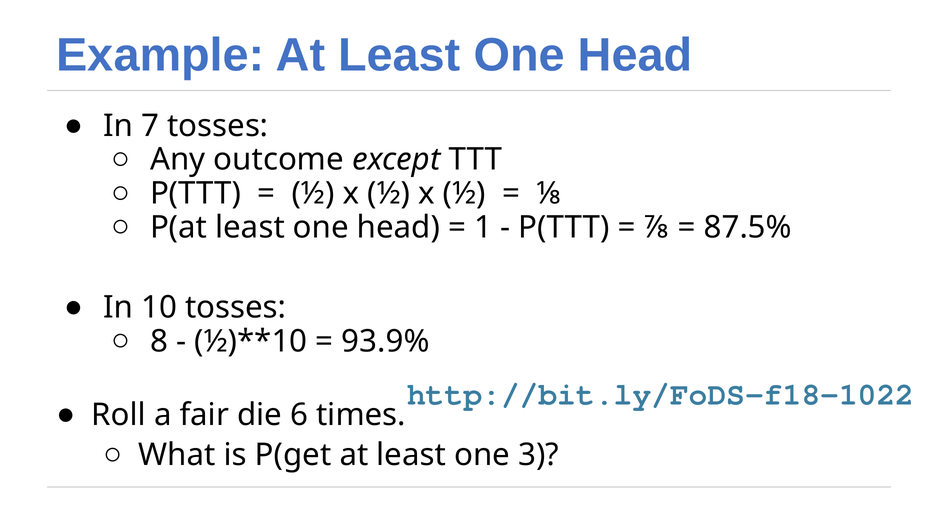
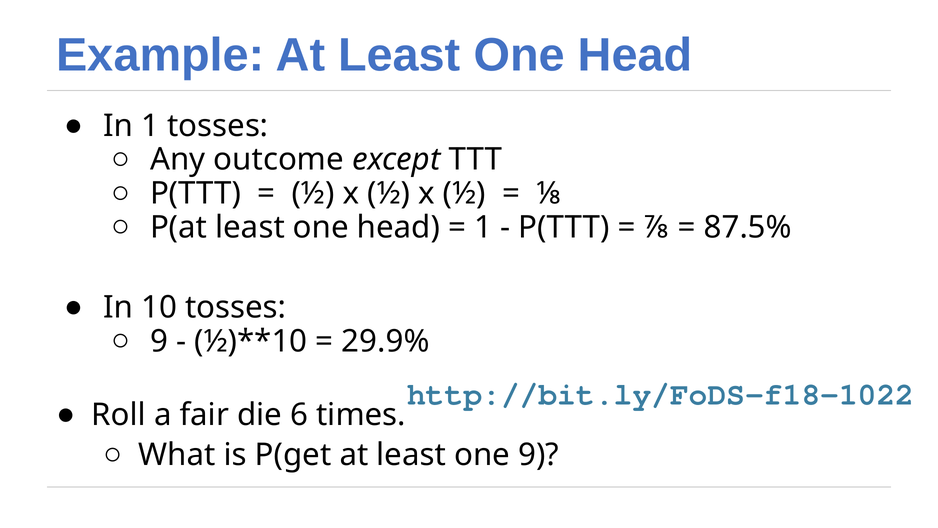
In 7: 7 -> 1 (150, 126)
8: 8 -> 9 (159, 341)
93.9%: 93.9% -> 29.9% (386, 341)
one 3: 3 -> 9 (539, 455)
